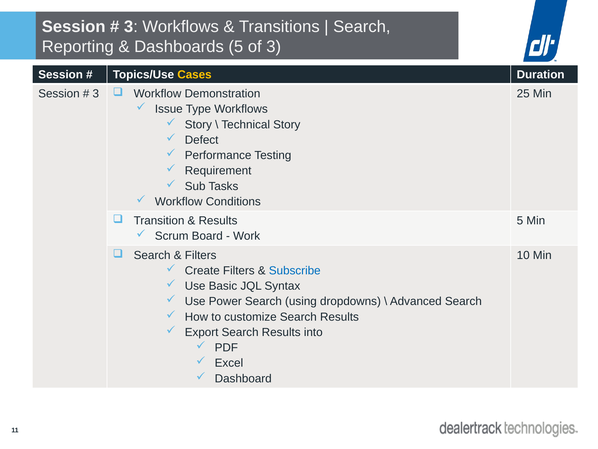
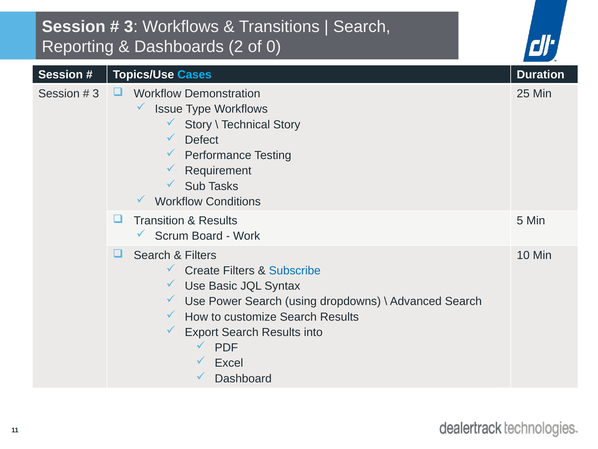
Dashboards 5: 5 -> 2 (236, 47)
of 3: 3 -> 0 (274, 47)
Cases colour: yellow -> light blue (194, 75)
